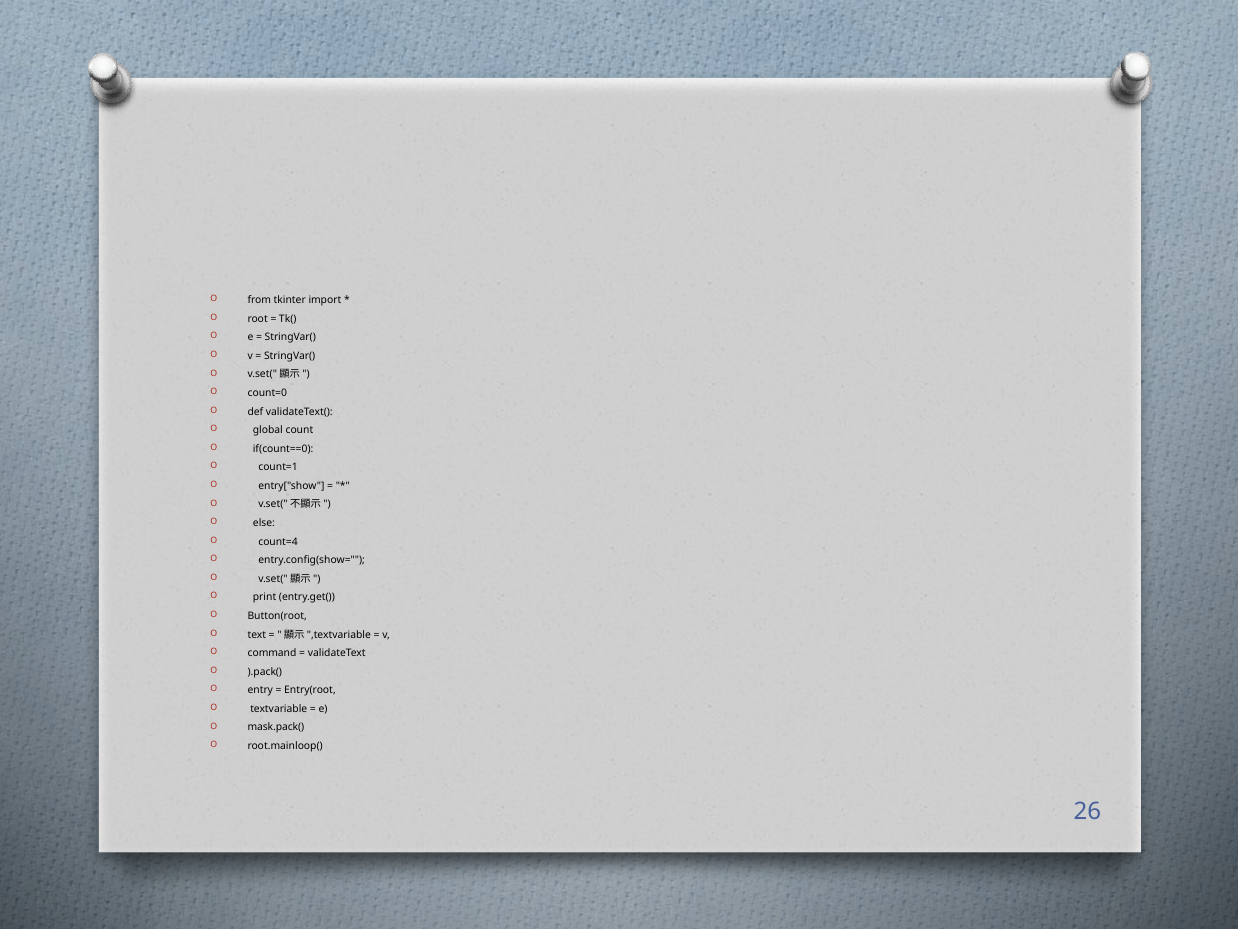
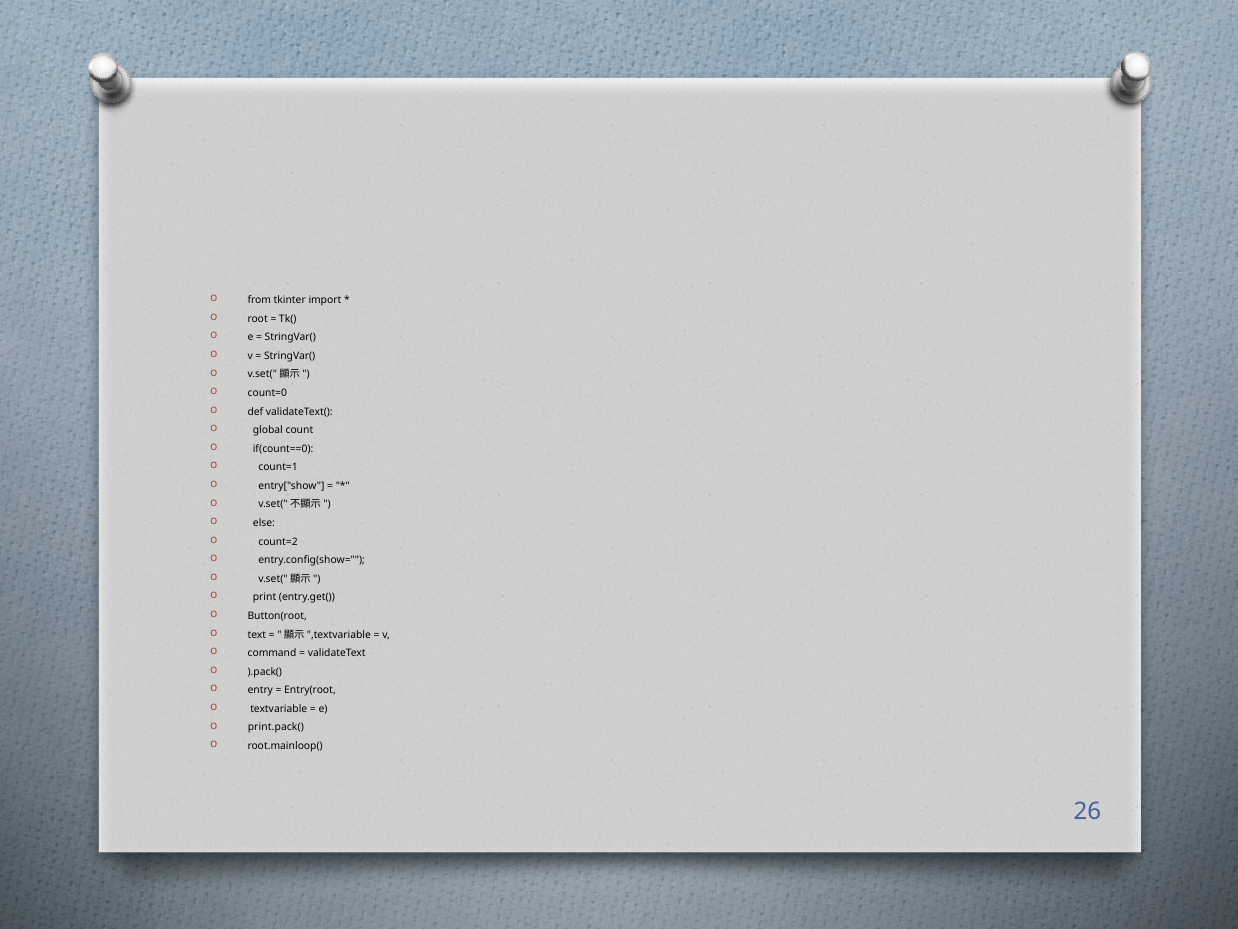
count=4: count=4 -> count=2 (278, 541)
mask.pack(: mask.pack( -> print.pack( (276, 727)
